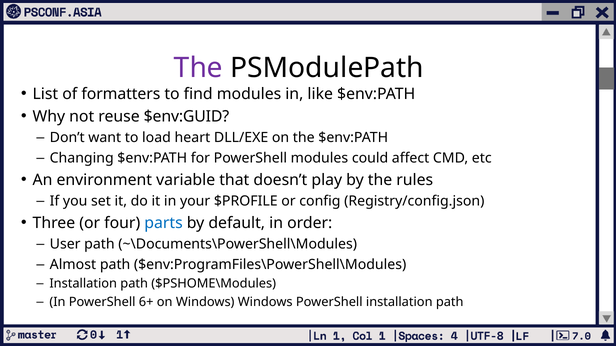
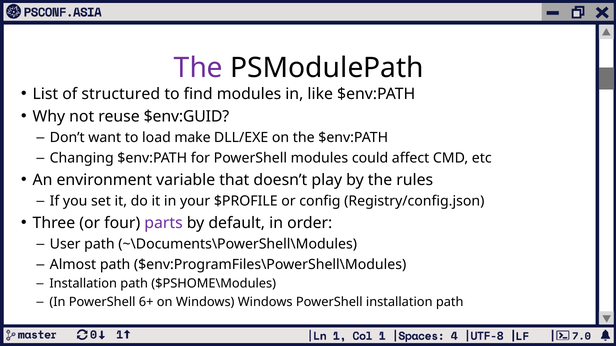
formatters: formatters -> structured (121, 94)
heart: heart -> make (192, 138)
parts colour: blue -> purple (164, 223)
